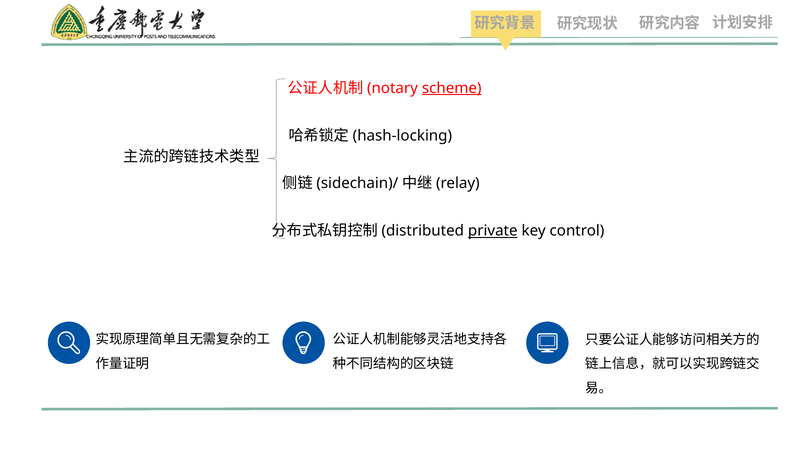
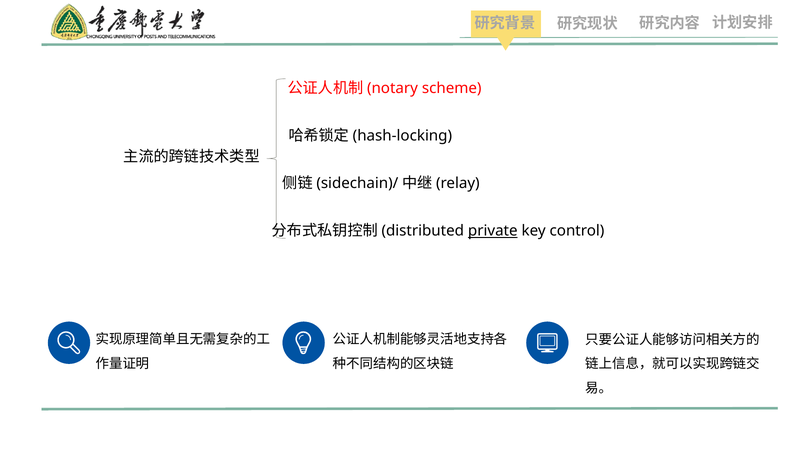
scheme underline: present -> none (452, 88)
